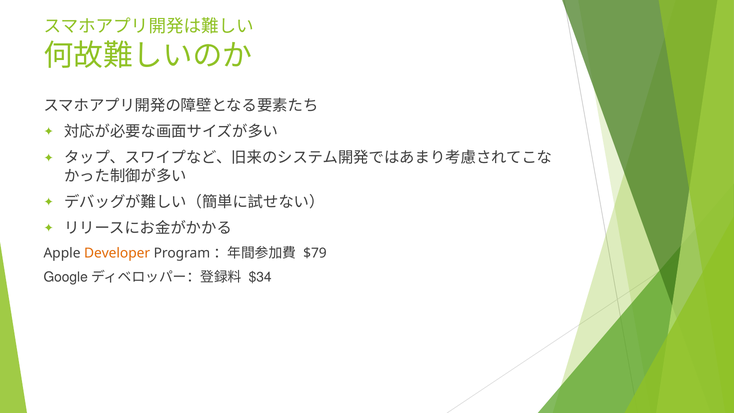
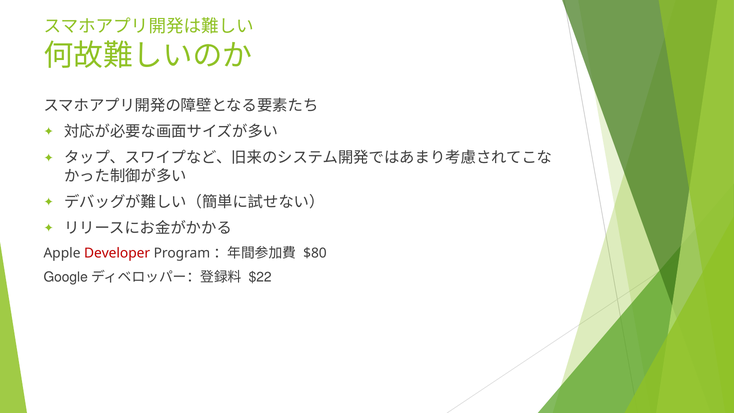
Developer colour: orange -> red (117, 253)
$79: $79 -> $80 (315, 253)
$34: $34 -> $22 (260, 277)
